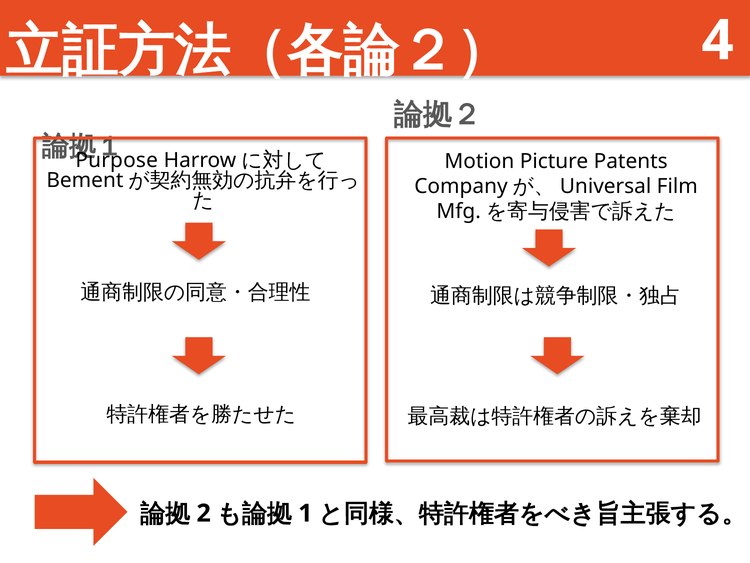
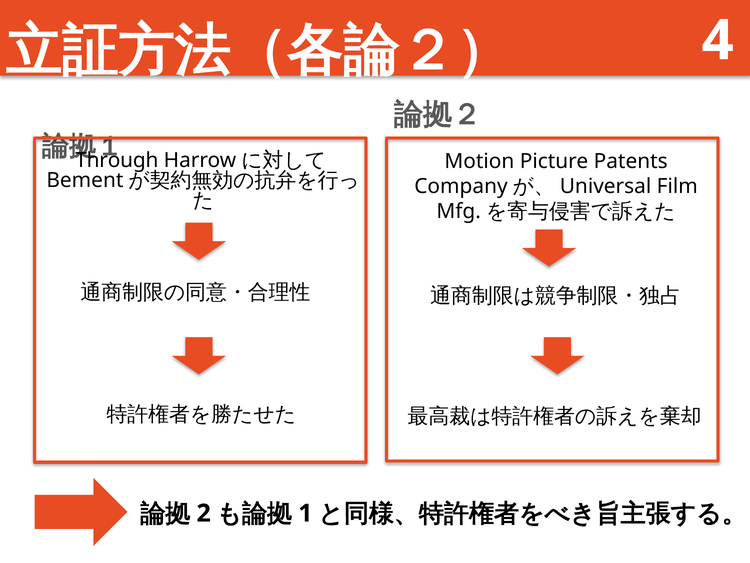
Purpose: Purpose -> Through (117, 160)
